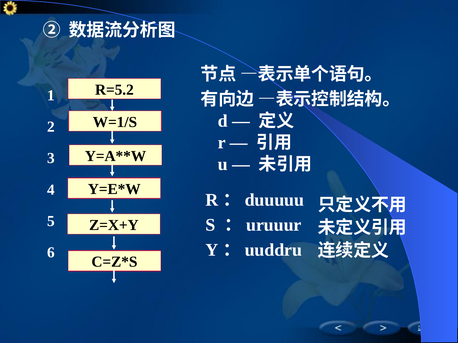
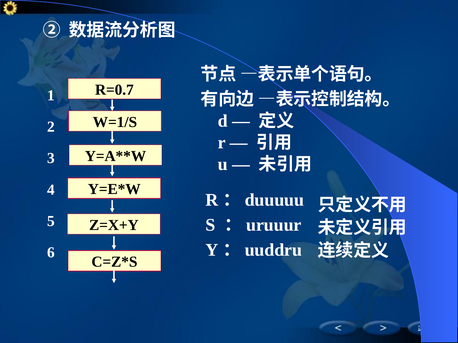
R=5.2: R=5.2 -> R=0.7 (114, 90)
